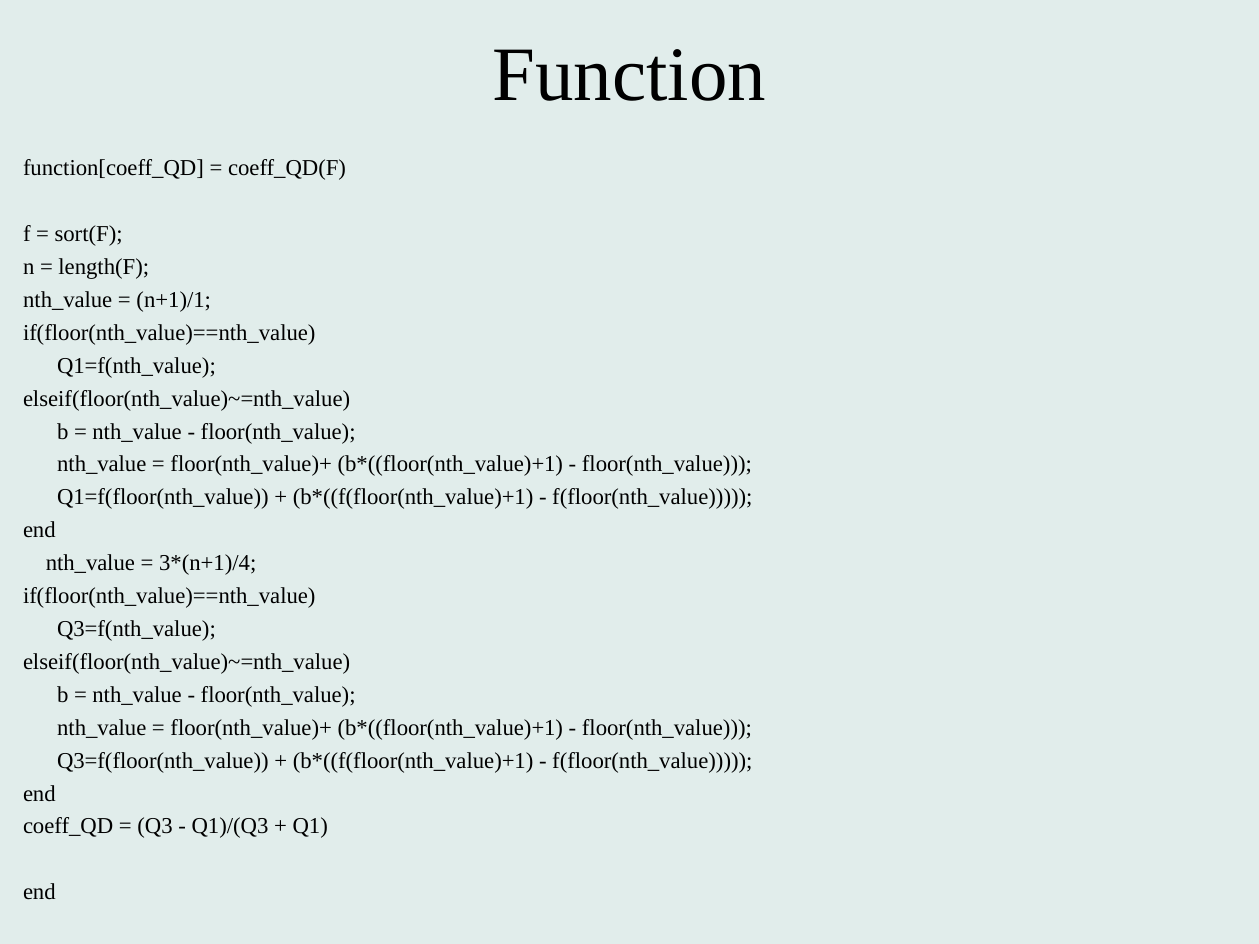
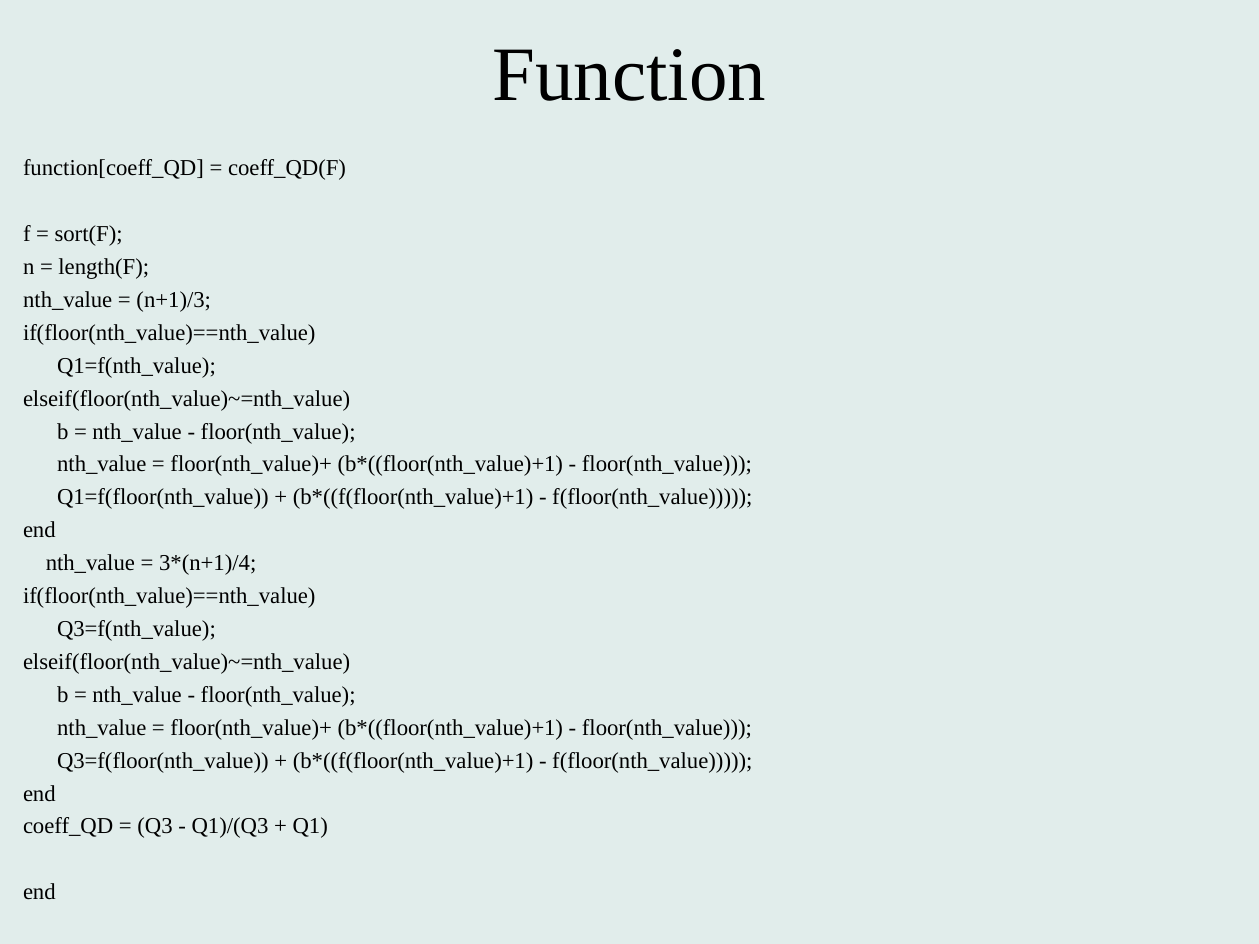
n+1)/1: n+1)/1 -> n+1)/3 (174, 300)
